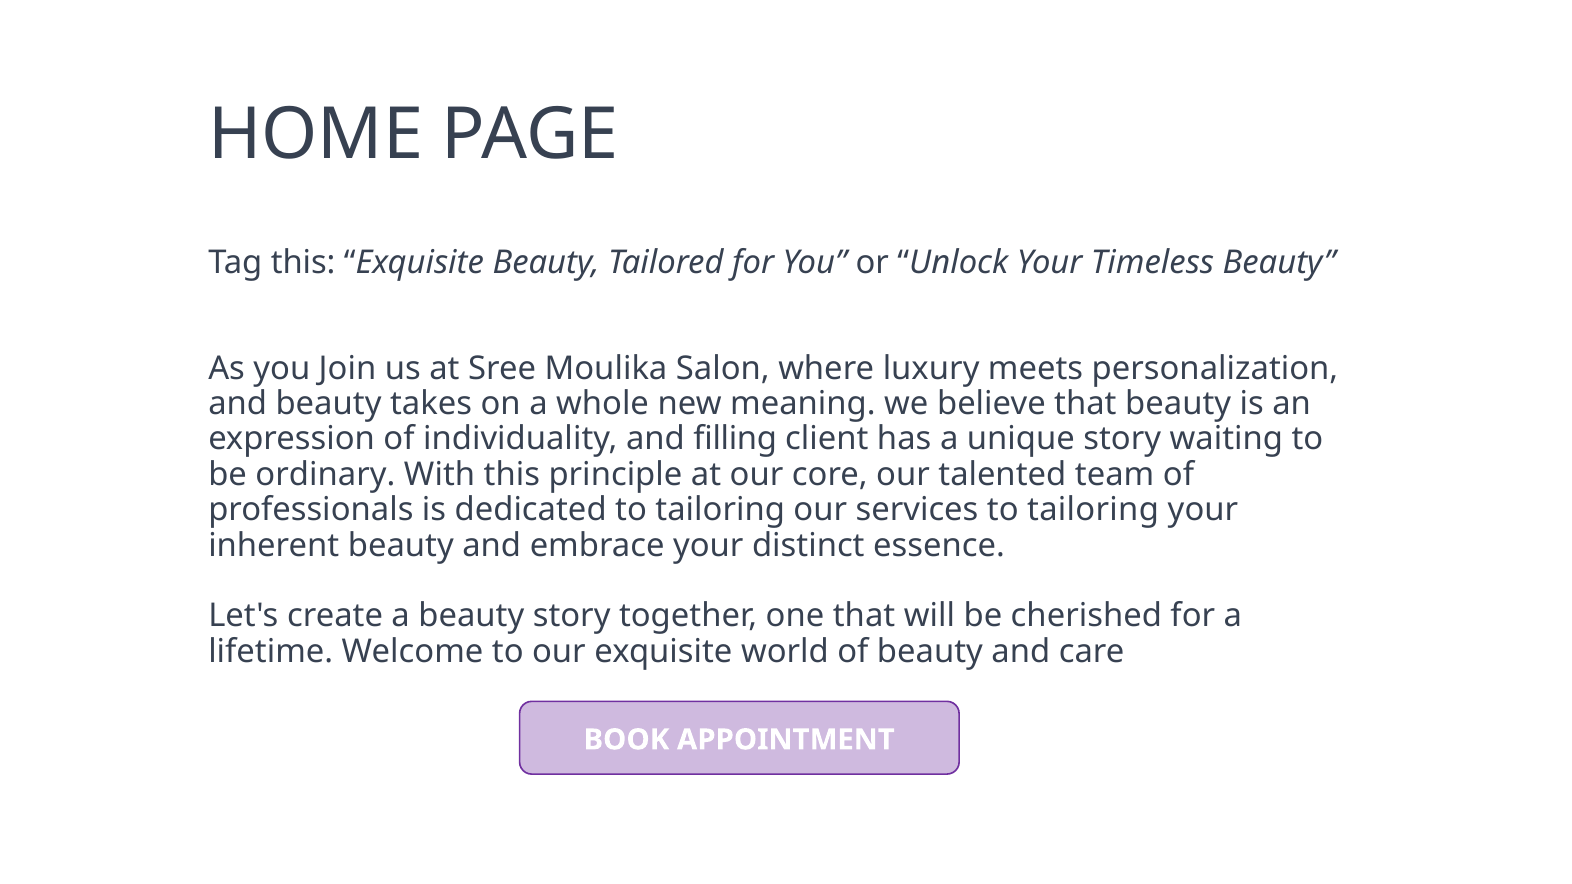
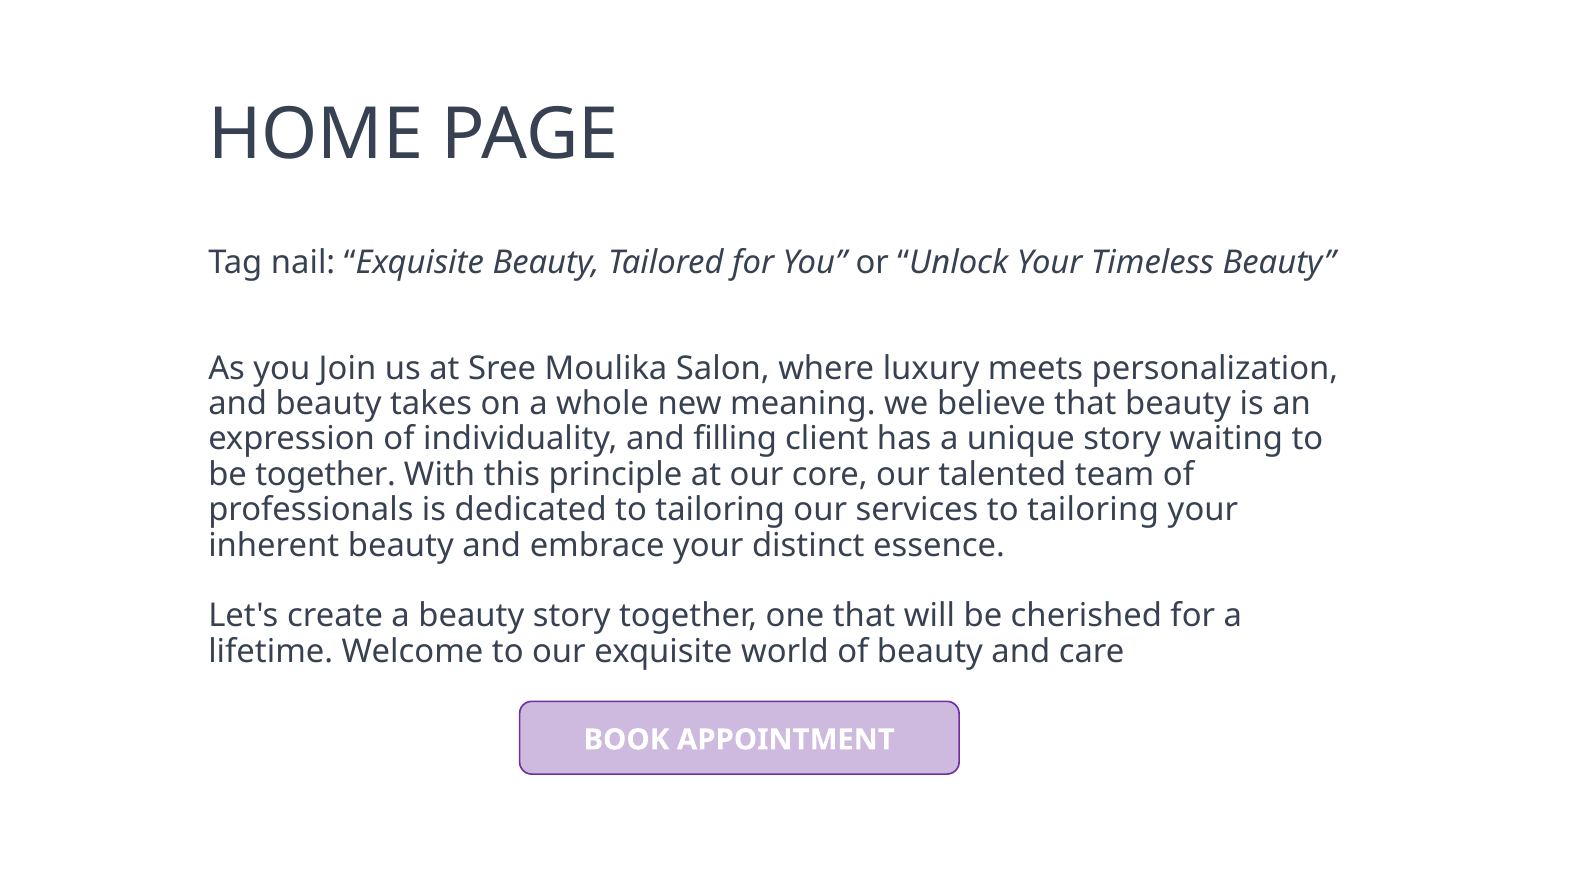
Tag this: this -> nail (303, 262)
be ordinary: ordinary -> together (326, 475)
